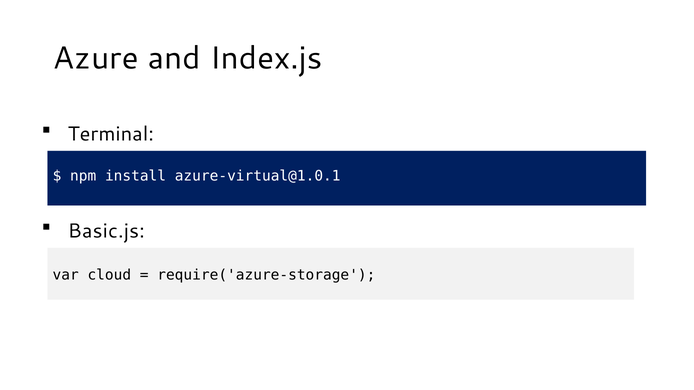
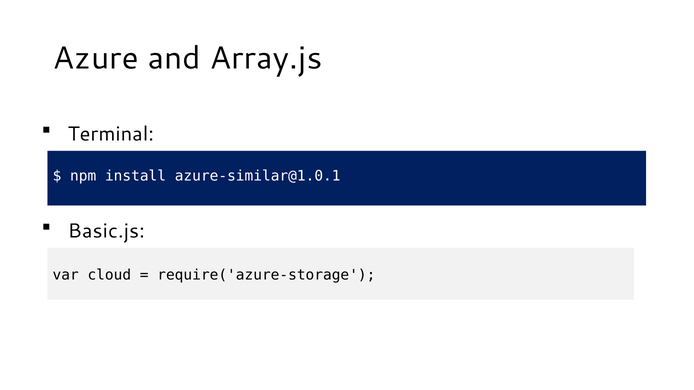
Index.js: Index.js -> Array.js (266, 58)
azure-virtual@1.0.1: azure-virtual@1.0.1 -> azure-similar@1.0.1 (258, 176)
